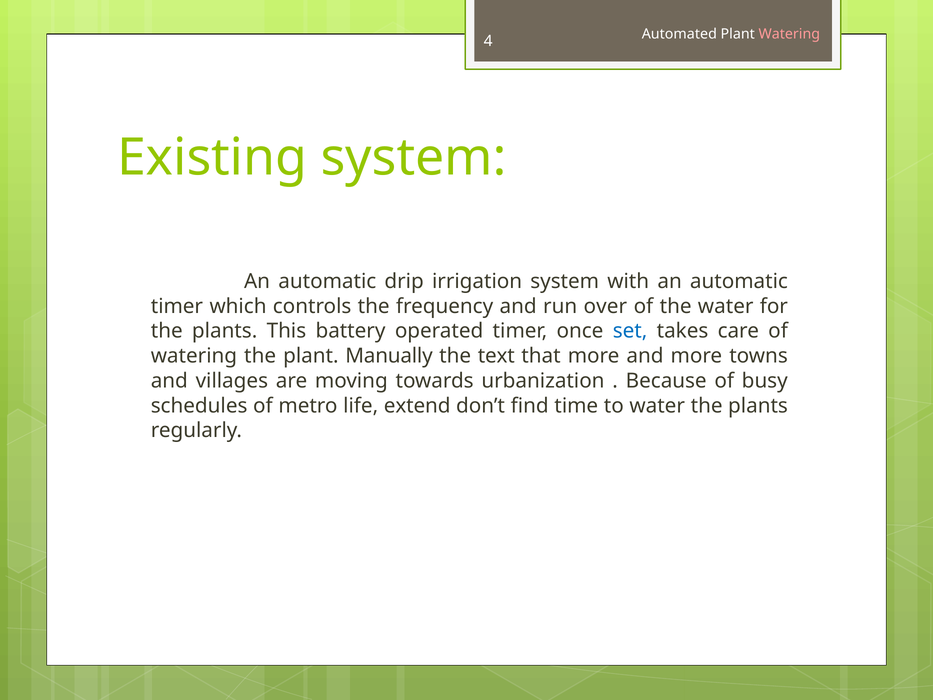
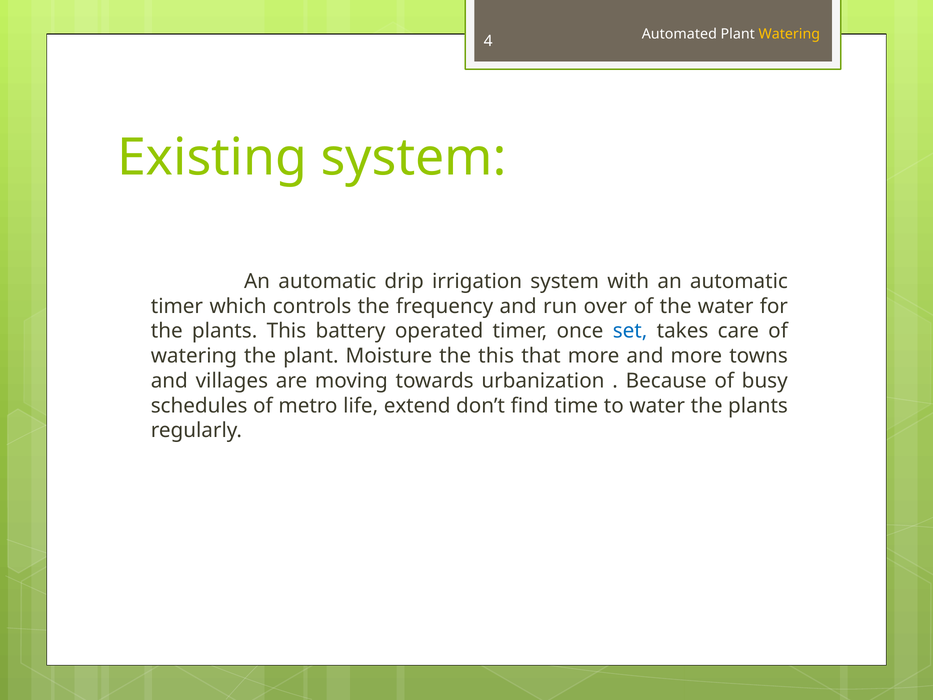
Watering colour: pink -> yellow (789, 34)
Manually: Manually -> Moisture (389, 356)
the text: text -> this (496, 356)
